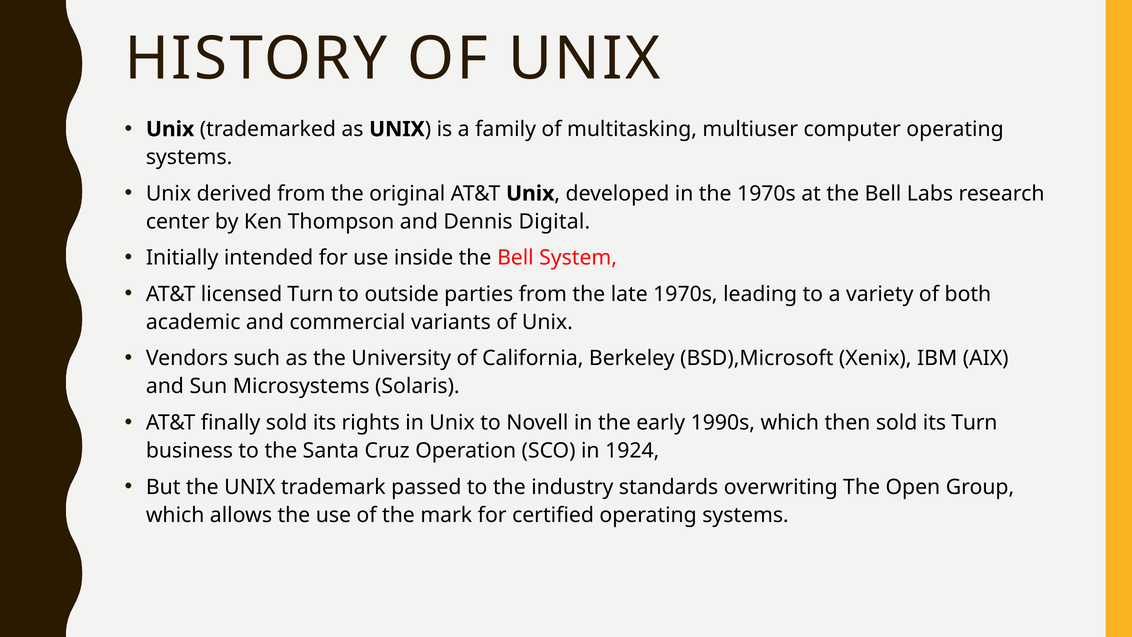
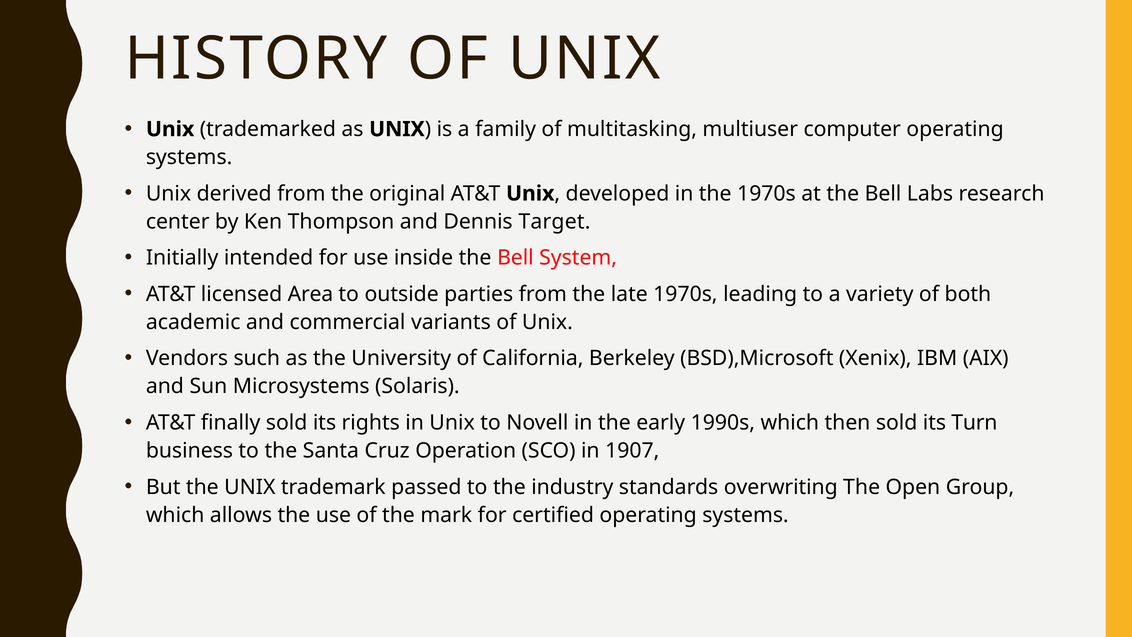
Digital: Digital -> Target (554, 221)
licensed Turn: Turn -> Area (310, 294)
1924: 1924 -> 1907 (632, 451)
